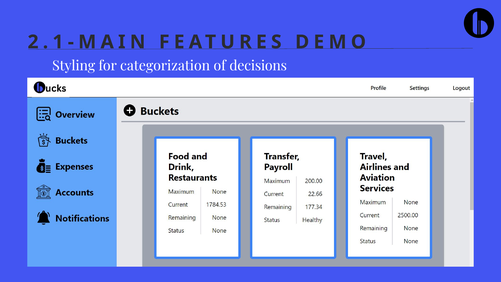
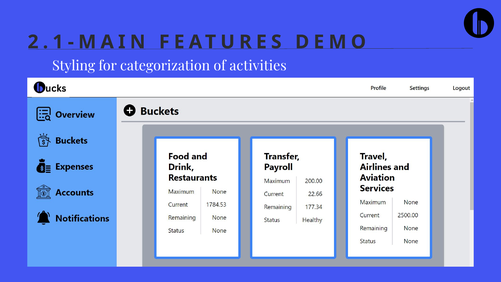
decisions: decisions -> activities (258, 66)
